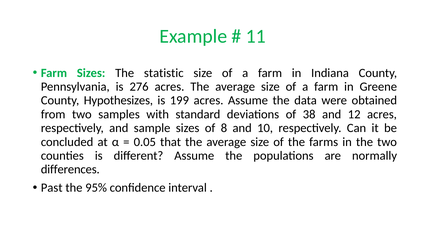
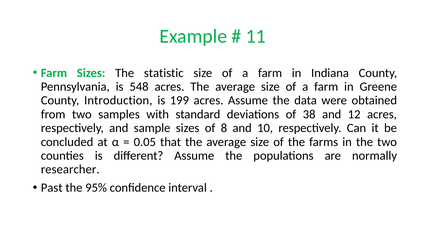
276: 276 -> 548 (139, 87)
Hypothesizes: Hypothesizes -> Introduction (118, 100)
differences: differences -> researcher (70, 169)
